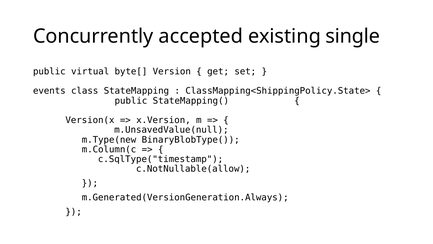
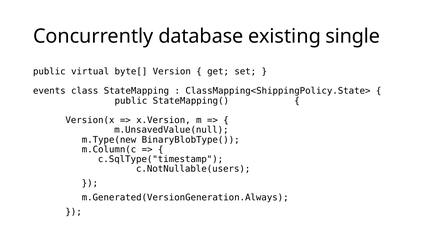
accepted: accepted -> database (201, 36)
c.NotNullable(allow: c.NotNullable(allow -> c.NotNullable(users (193, 169)
